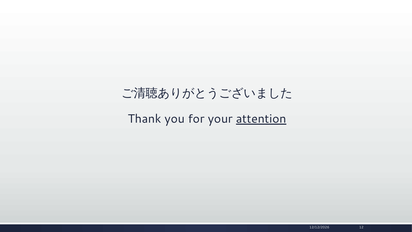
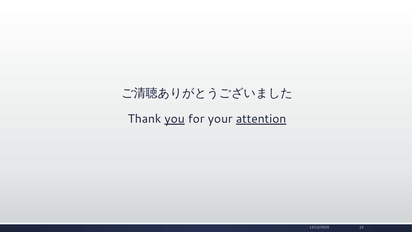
you underline: none -> present (175, 119)
